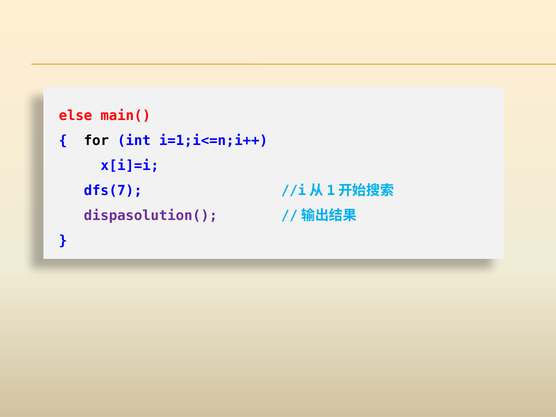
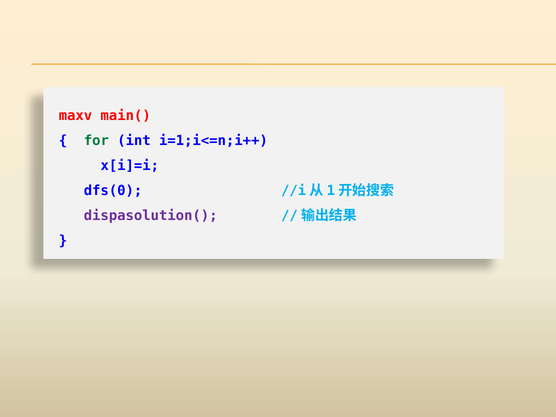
else: else -> maxv (75, 115)
for colour: black -> green (96, 140)
dfs(7: dfs(7 -> dfs(0 (113, 191)
